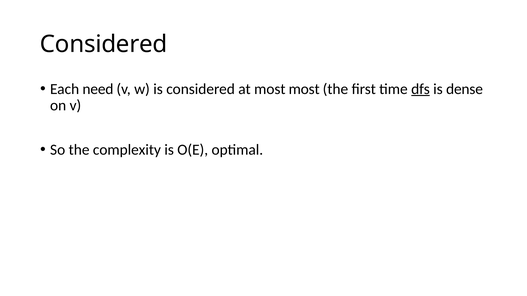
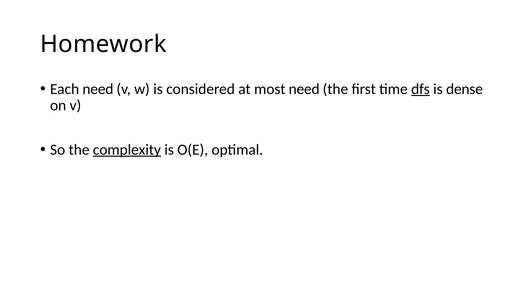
Considered: Considered -> Homework (103, 44)
most most: most -> need (304, 89)
complexity underline: none -> present (127, 150)
